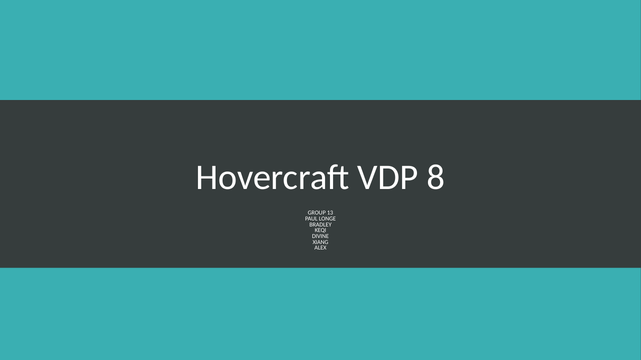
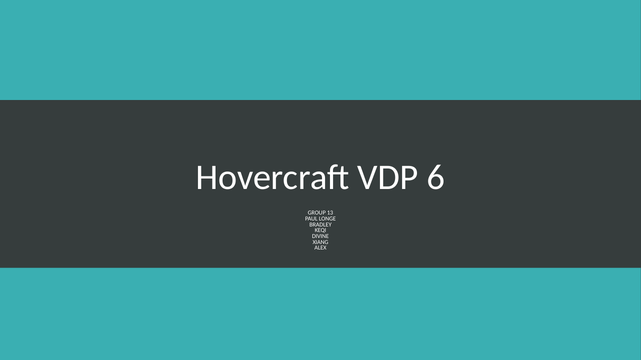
8: 8 -> 6 (436, 178)
